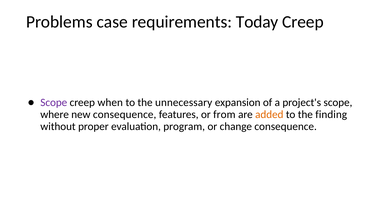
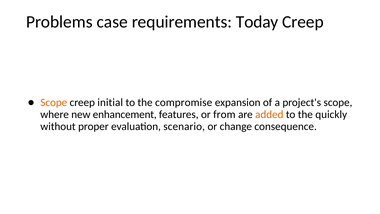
Scope colour: purple -> orange (54, 102)
when: when -> initial (110, 102)
unnecessary: unnecessary -> compromise (184, 102)
new consequence: consequence -> enhancement (125, 114)
finding: finding -> quickly (331, 114)
program: program -> scenario (184, 126)
